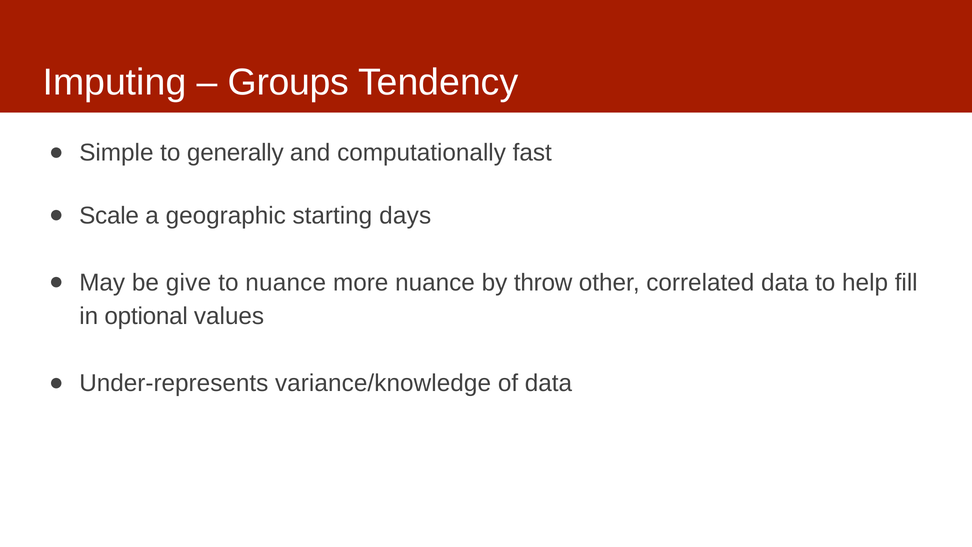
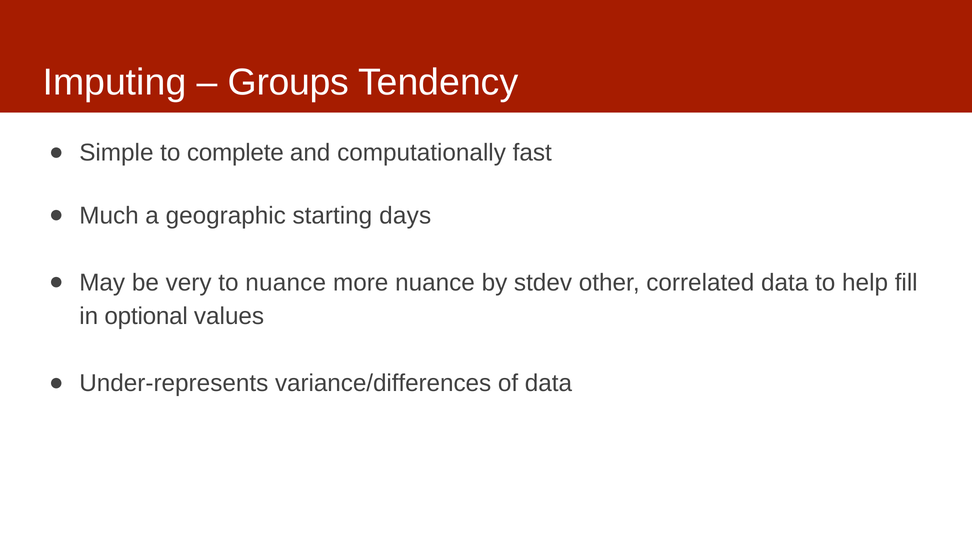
generally: generally -> complete (235, 153)
Scale: Scale -> Much (109, 216)
give: give -> very (189, 283)
throw: throw -> stdev (543, 283)
variance/knowledge: variance/knowledge -> variance/differences (383, 383)
